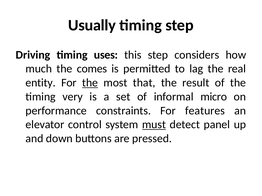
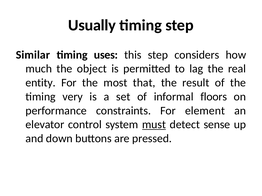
Driving: Driving -> Similar (33, 55)
comes: comes -> object (92, 69)
the underline: present -> none (90, 83)
micro: micro -> floors (214, 97)
features: features -> element (205, 111)
panel: panel -> sense (217, 125)
